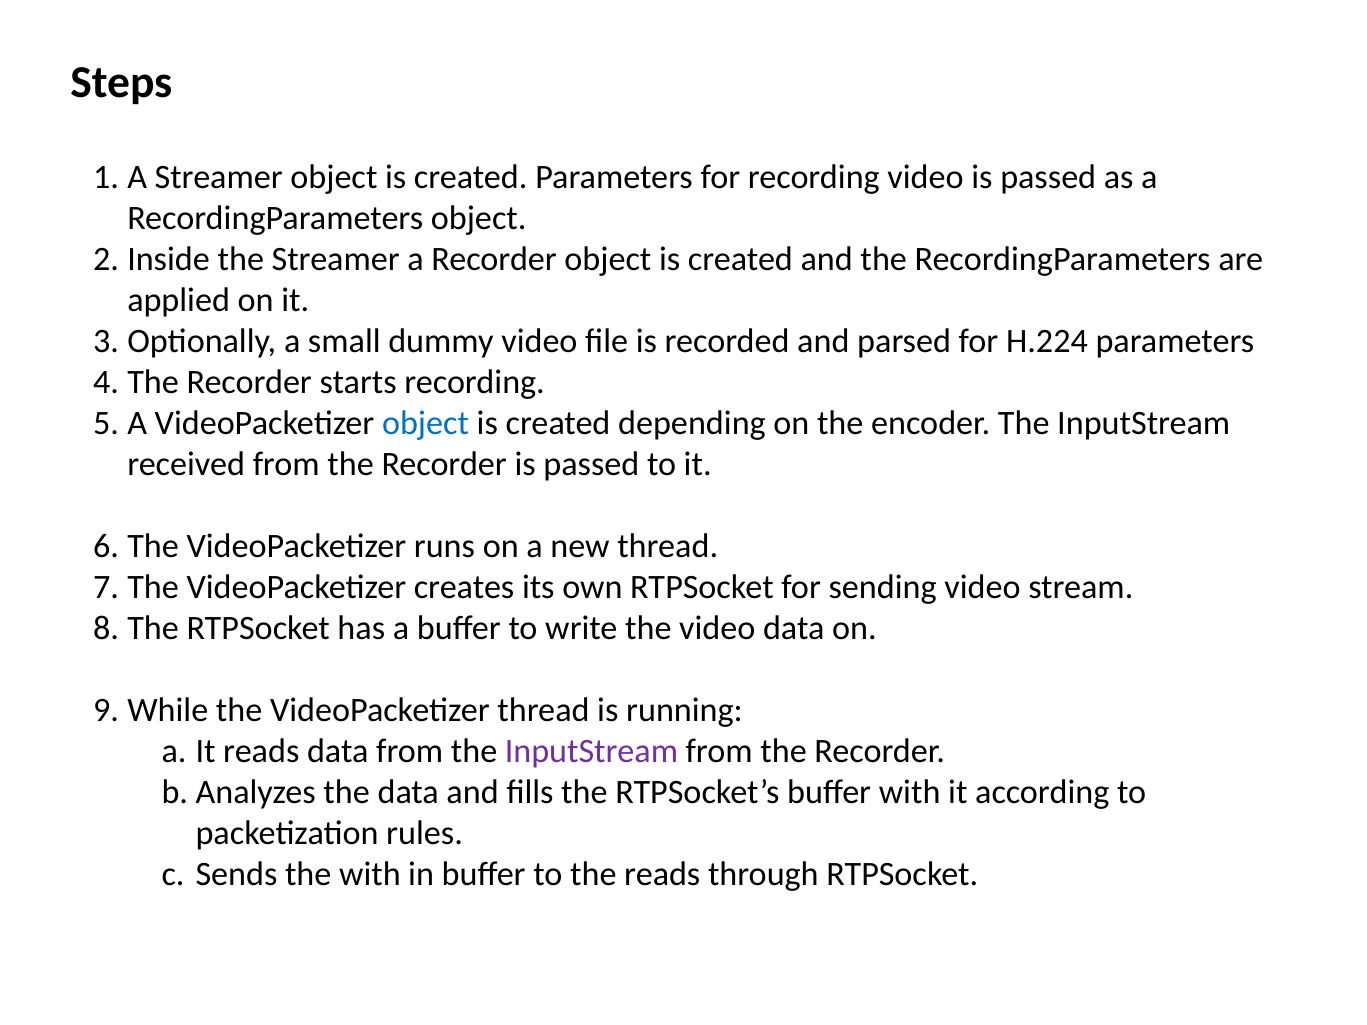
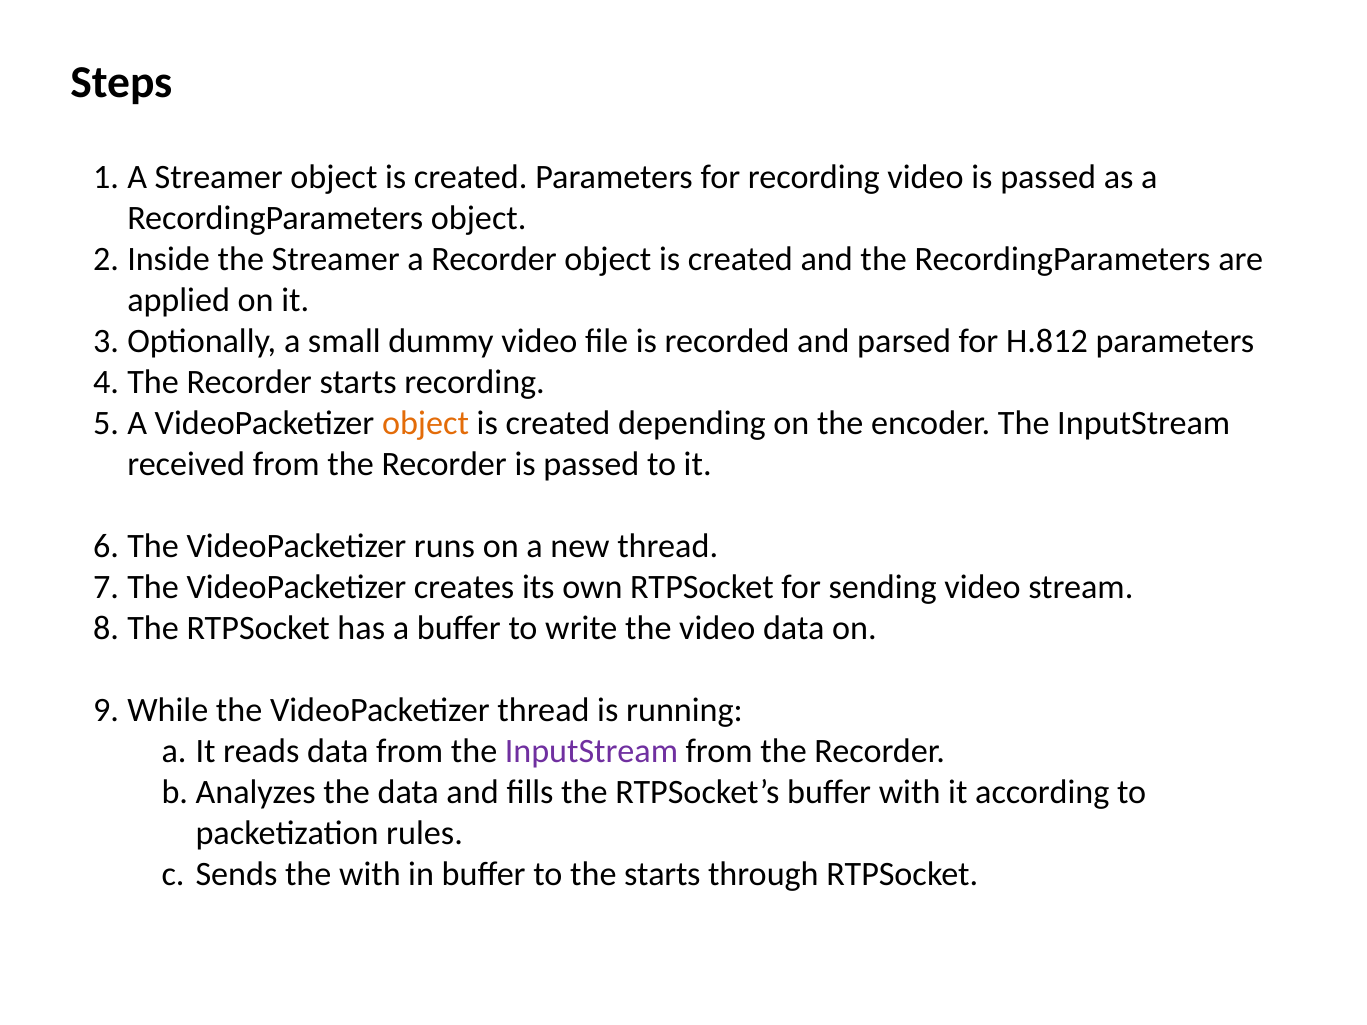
H.224: H.224 -> H.812 (1047, 342)
object colour: blue -> orange (425, 424)
the reads: reads -> starts (662, 875)
